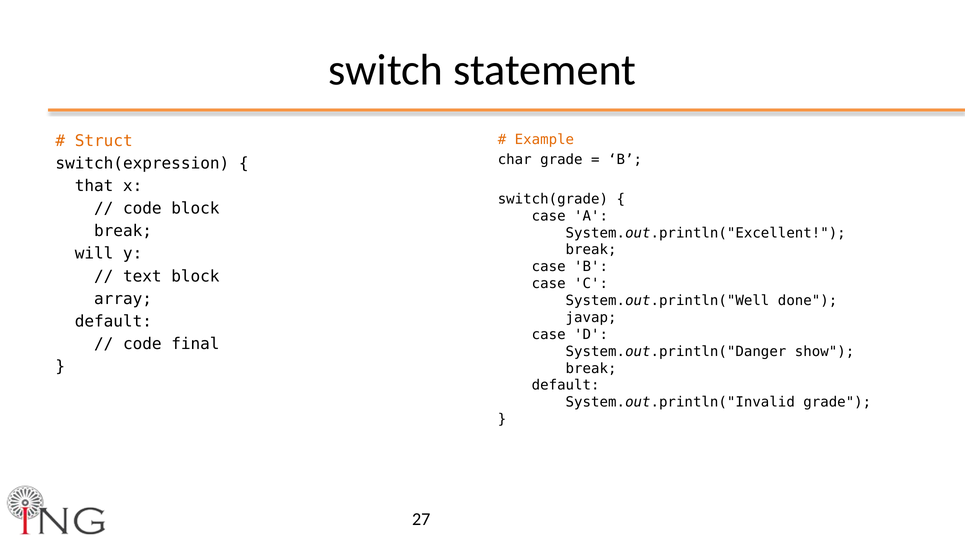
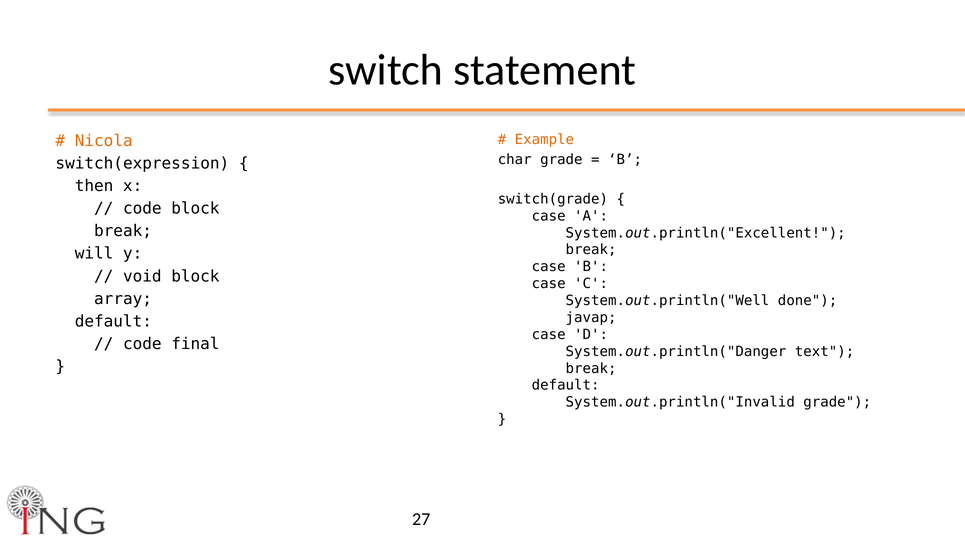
Struct: Struct -> Nicola (104, 141)
that: that -> then (94, 186)
text: text -> void (142, 276)
show: show -> text (825, 351)
